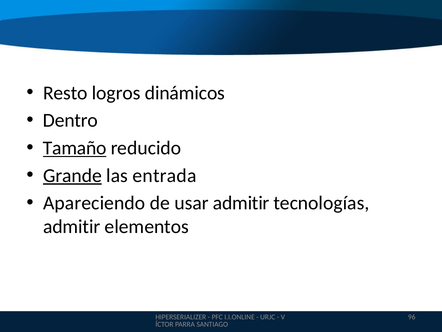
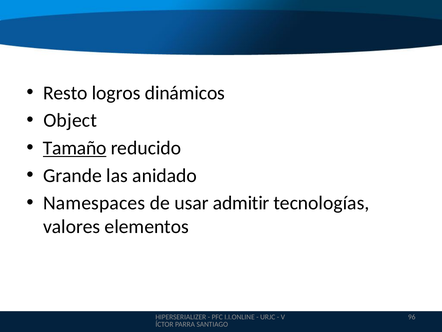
Dentro: Dentro -> Object (70, 120)
Grande underline: present -> none (72, 175)
entrada: entrada -> anidado (165, 175)
Apareciendo: Apareciendo -> Namespaces (94, 203)
admitir: admitir -> valores (72, 226)
